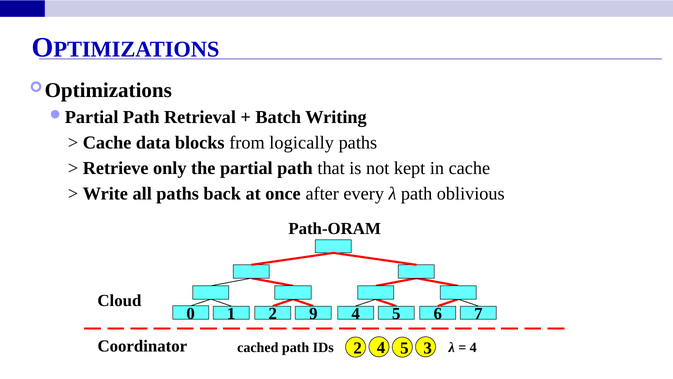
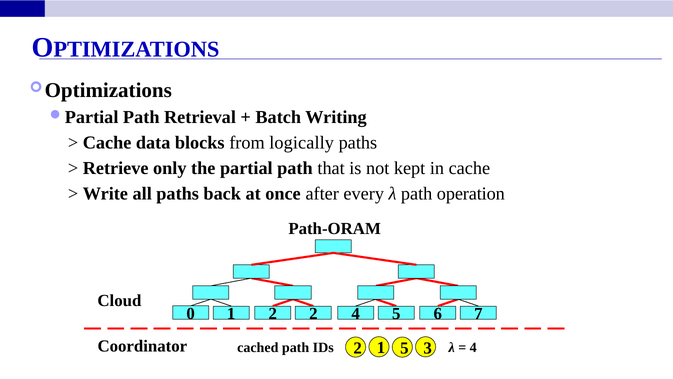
oblivious: oblivious -> operation (471, 194)
2 9: 9 -> 2 (313, 314)
2 4: 4 -> 1 (381, 348)
